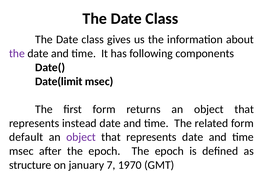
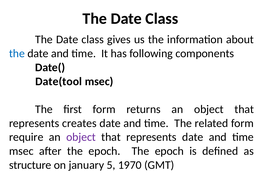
the colour: purple -> blue (17, 53)
Date(limit: Date(limit -> Date(tool (59, 81)
instead: instead -> creates (79, 123)
default: default -> require (26, 137)
7: 7 -> 5 (111, 165)
